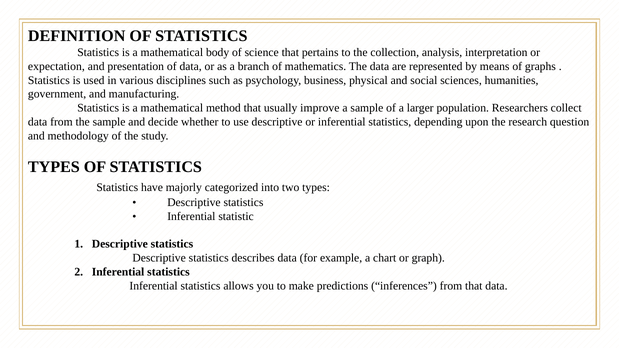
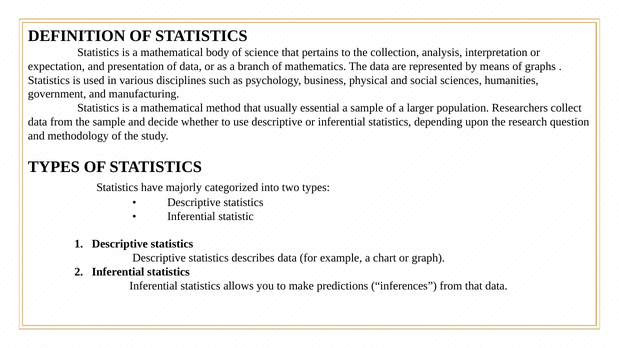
improve: improve -> essential (320, 108)
